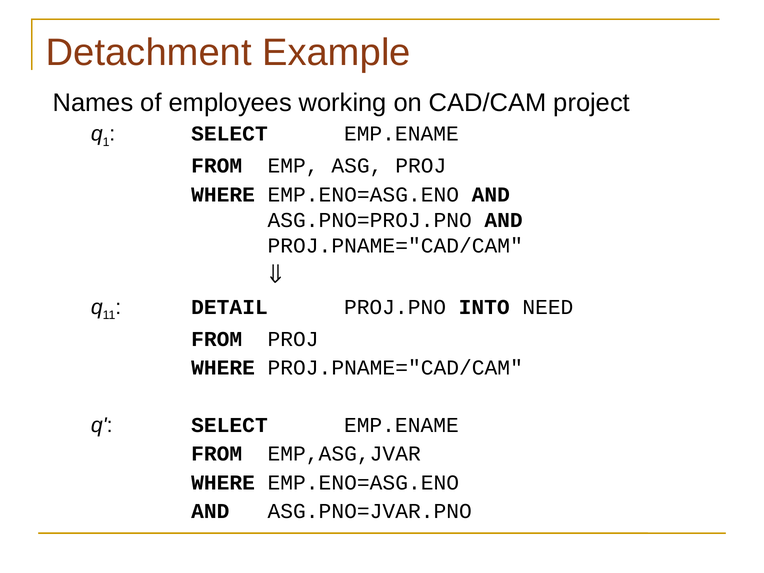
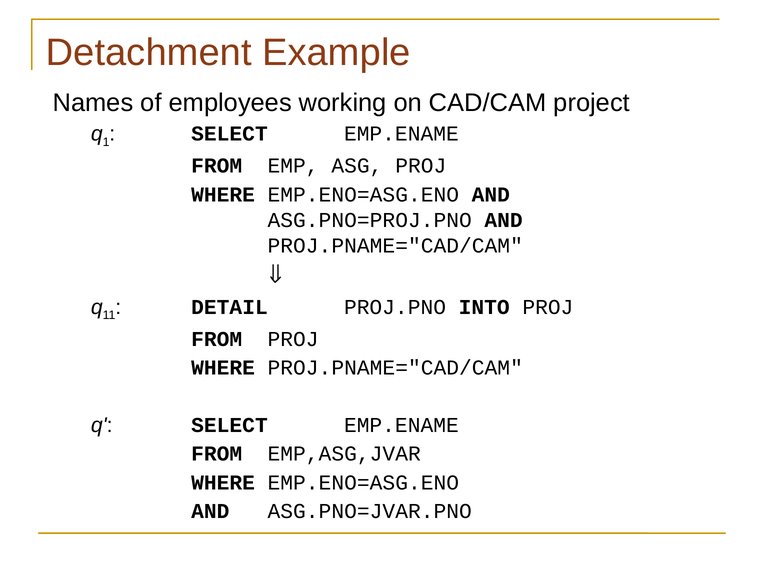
INTO NEED: NEED -> PROJ (548, 307)
